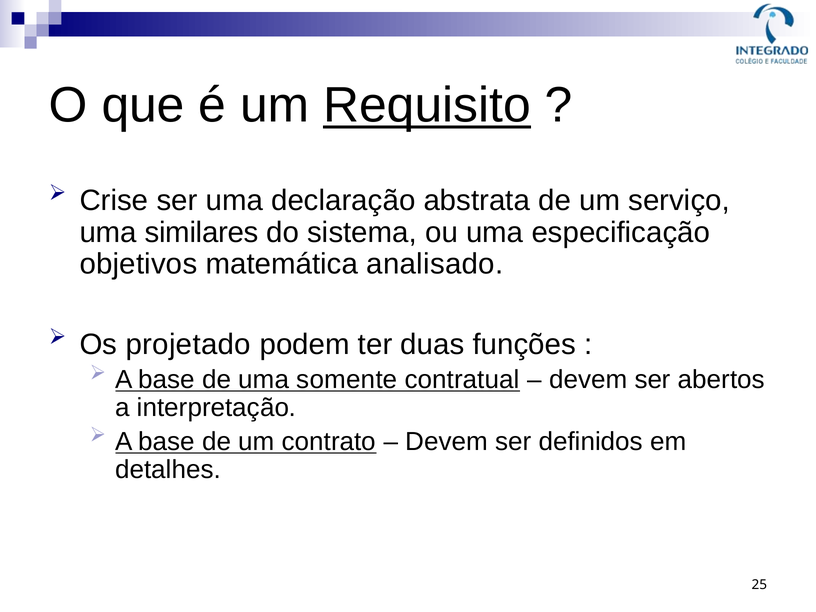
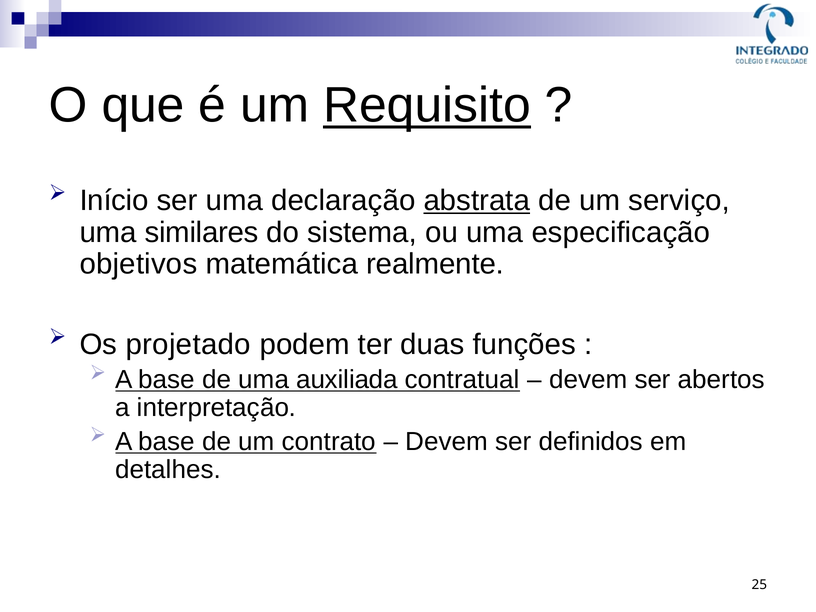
Crise: Crise -> Início (114, 201)
abstrata underline: none -> present (477, 201)
analisado: analisado -> realmente (435, 264)
somente: somente -> auxiliada (347, 380)
